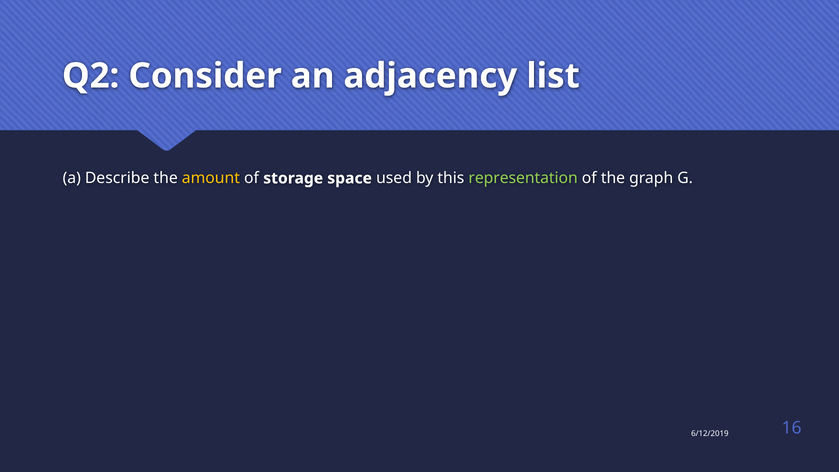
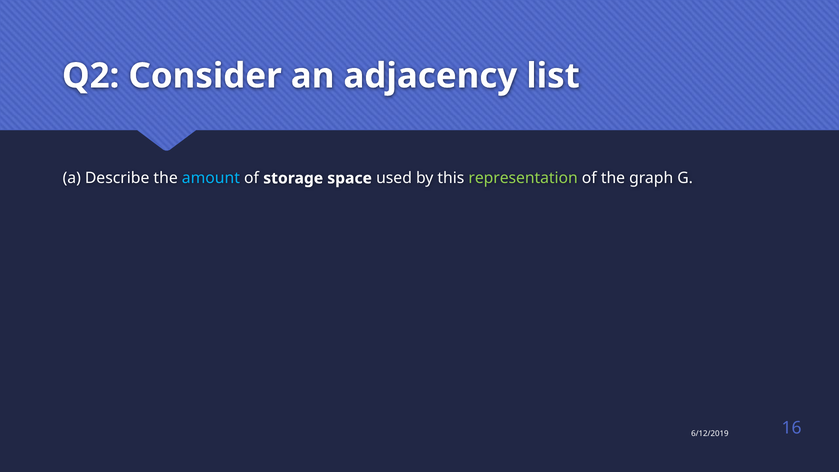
amount colour: yellow -> light blue (211, 178)
